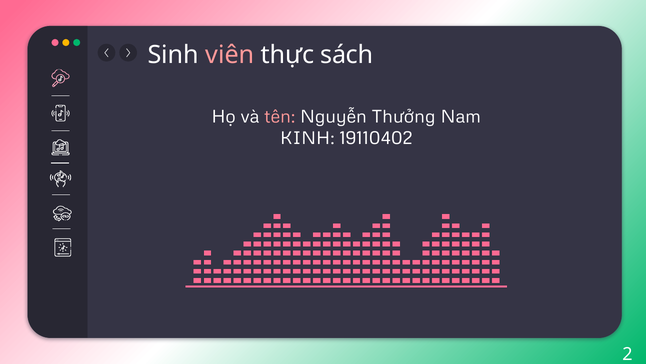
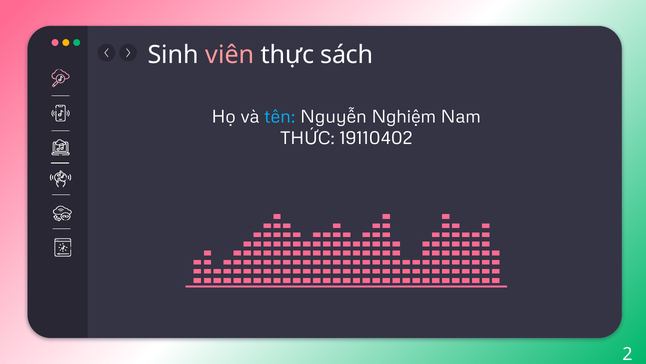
tên colour: pink -> light blue (280, 117)
Thưởng: Thưởng -> Nghiệm (404, 117)
KINH: KINH -> THỨC (308, 138)
